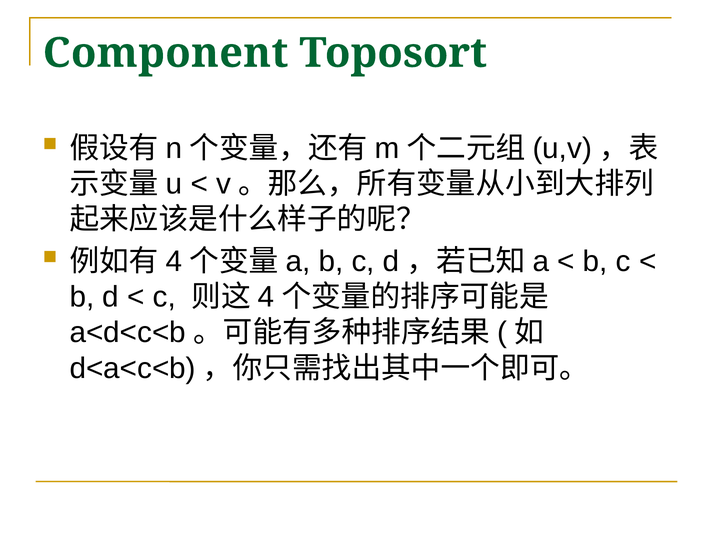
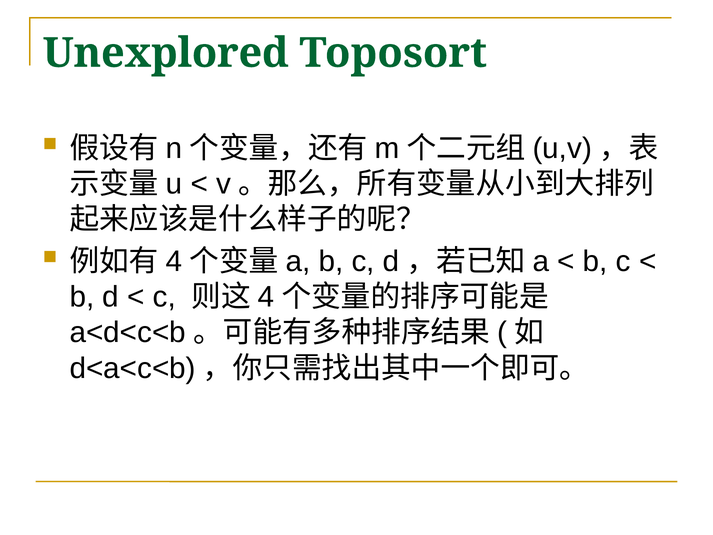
Component: Component -> Unexplored (166, 53)
